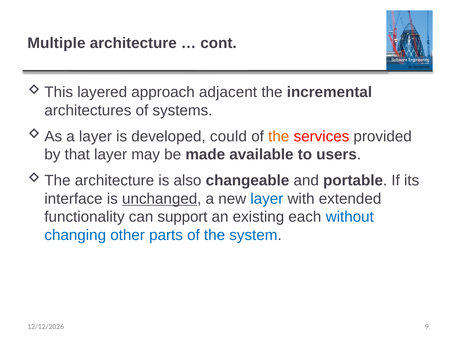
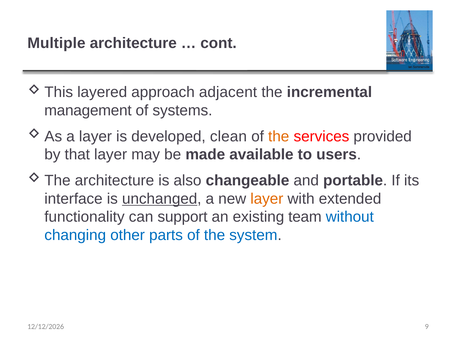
architectures: architectures -> management (88, 110)
could: could -> clean (228, 136)
layer colour: blue -> orange (267, 199)
each: each -> team (305, 217)
